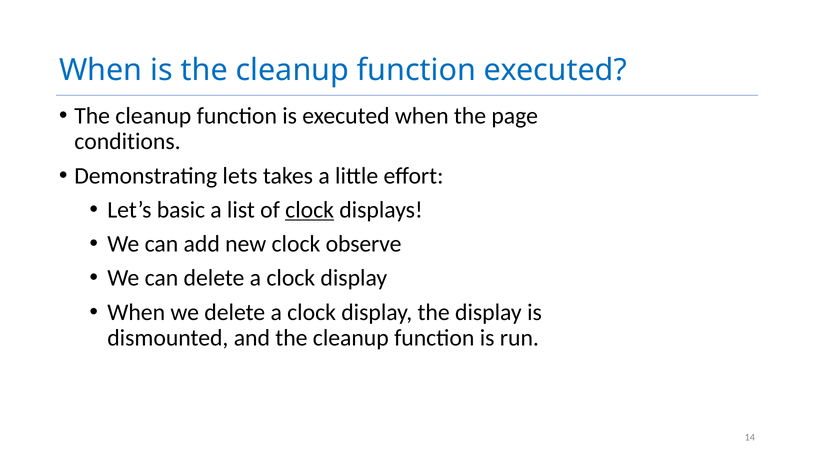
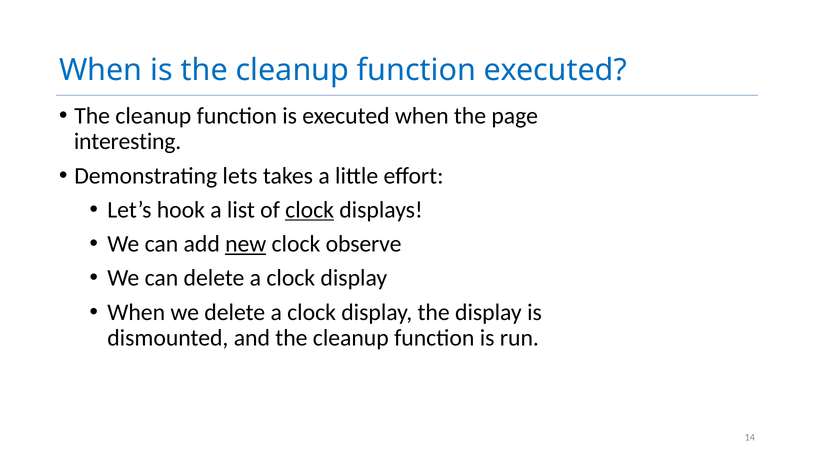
conditions: conditions -> interesting (128, 141)
basic: basic -> hook (181, 210)
new underline: none -> present (246, 244)
